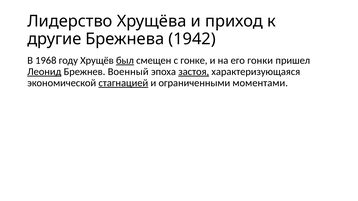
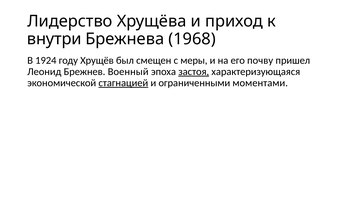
другие: другие -> внутри (54, 39)
1942: 1942 -> 1968 (192, 39)
1968: 1968 -> 1924 (46, 61)
был underline: present -> none (125, 61)
гонке: гонке -> меры (194, 61)
гонки: гонки -> почву (260, 61)
Леонид underline: present -> none (44, 72)
